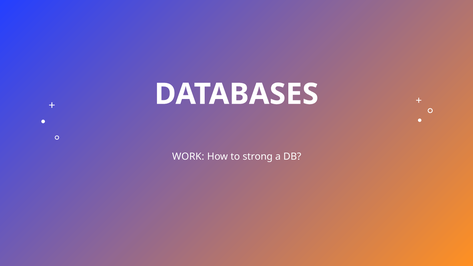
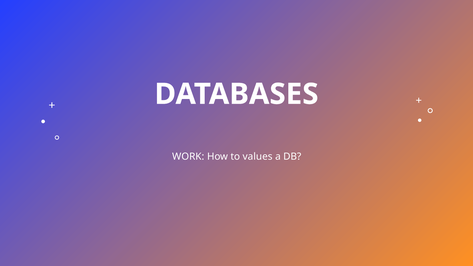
strong: strong -> values (258, 157)
